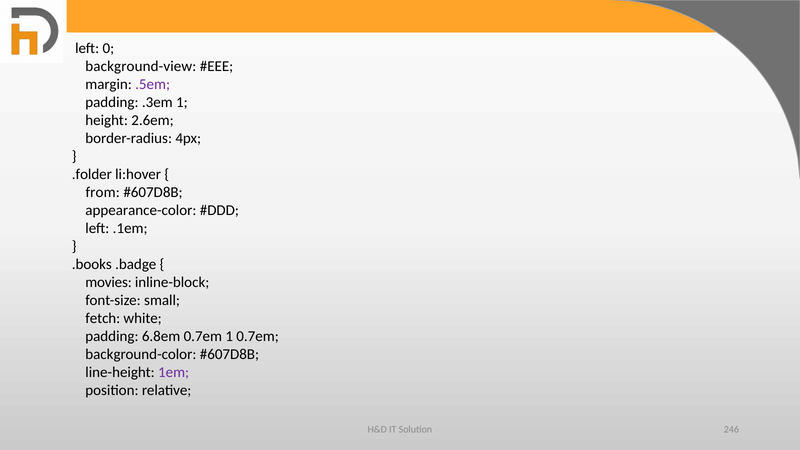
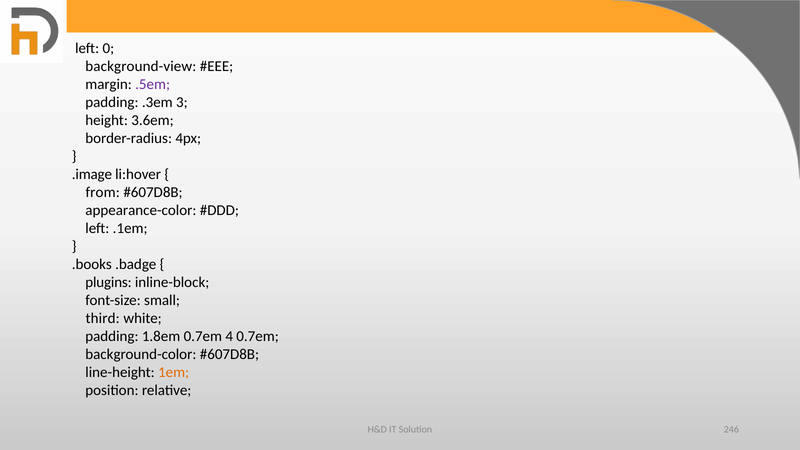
.3em 1: 1 -> 3 (182, 102)
2.6em: 2.6em -> 3.6em (152, 120)
.folder: .folder -> .image (92, 174)
movies: movies -> plugins (109, 282)
fetch: fetch -> third (103, 318)
6.8em: 6.8em -> 1.8em (161, 336)
0.7em 1: 1 -> 4 (229, 336)
1em colour: purple -> orange (174, 372)
